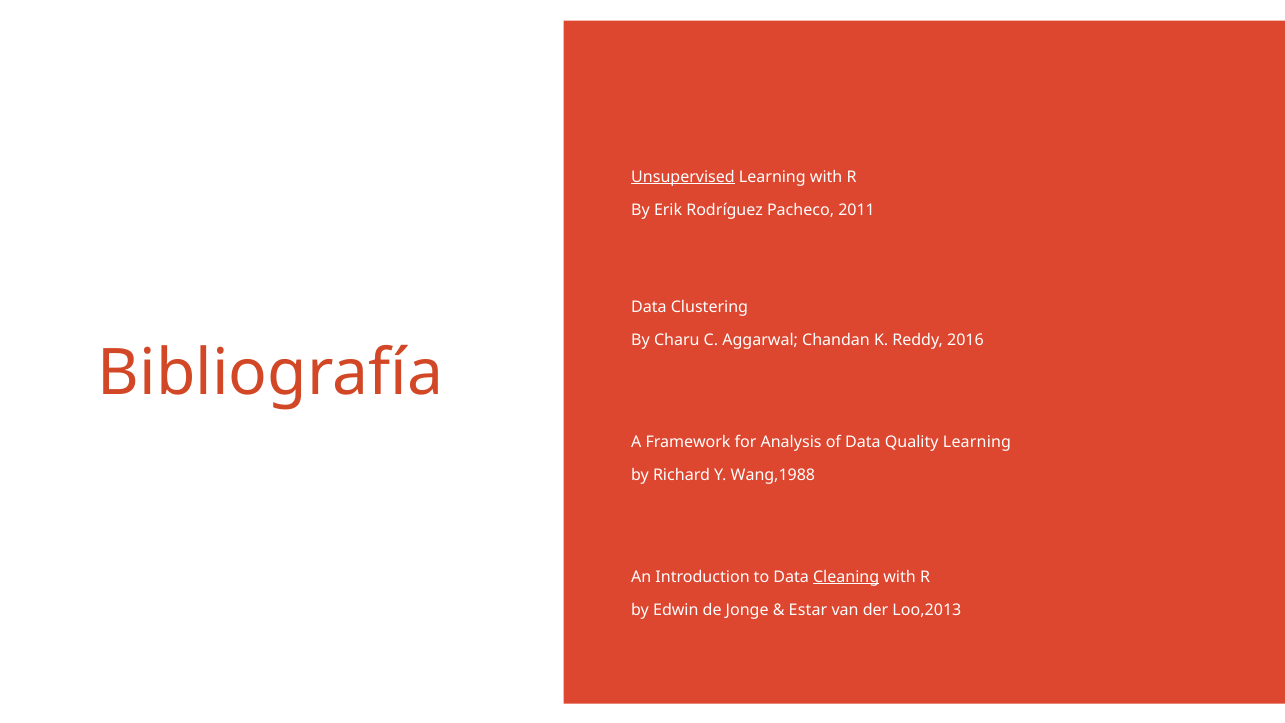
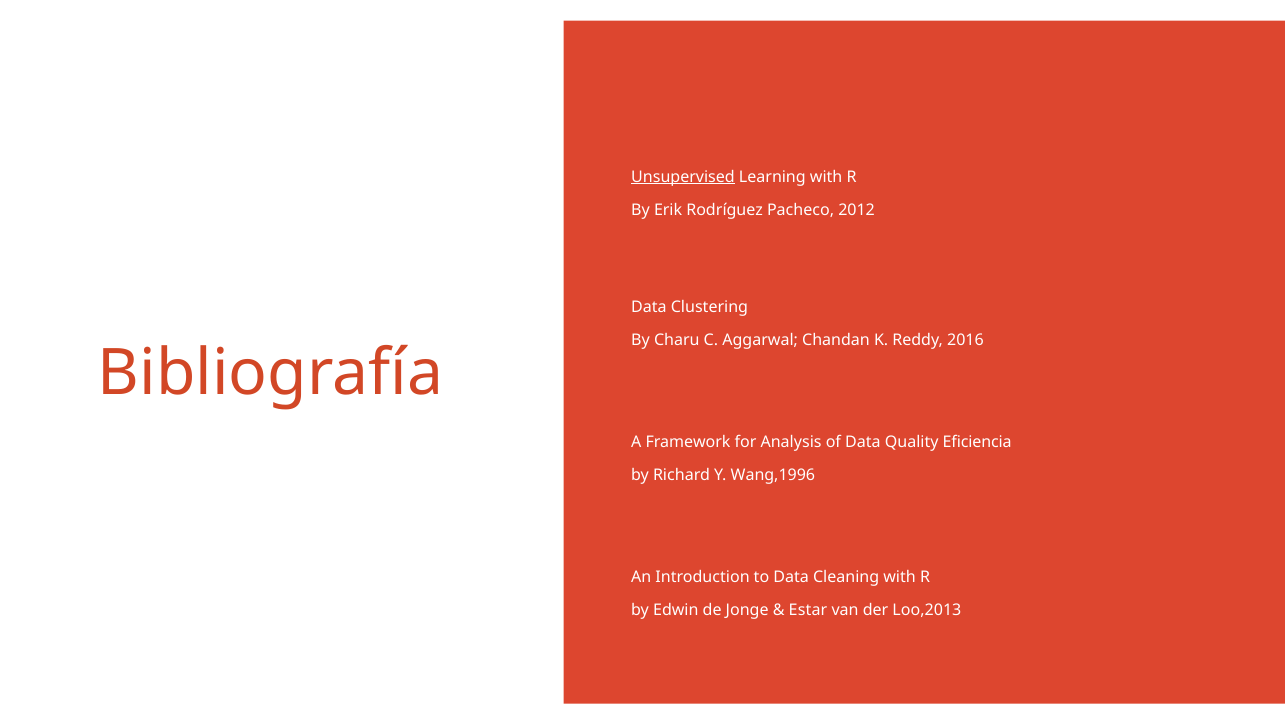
2011: 2011 -> 2012 (857, 210)
Quality Learning: Learning -> Eficiencia (977, 442)
Wang,1988: Wang,1988 -> Wang,1996 (773, 475)
Cleaning underline: present -> none (846, 577)
